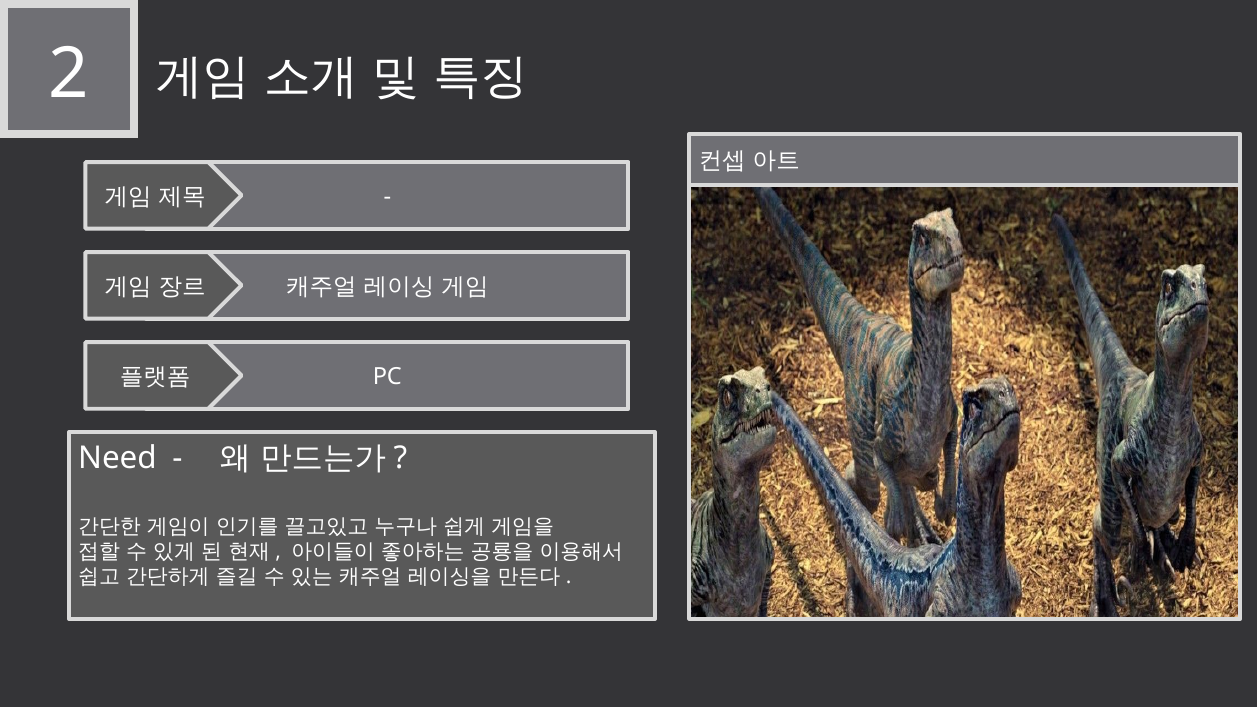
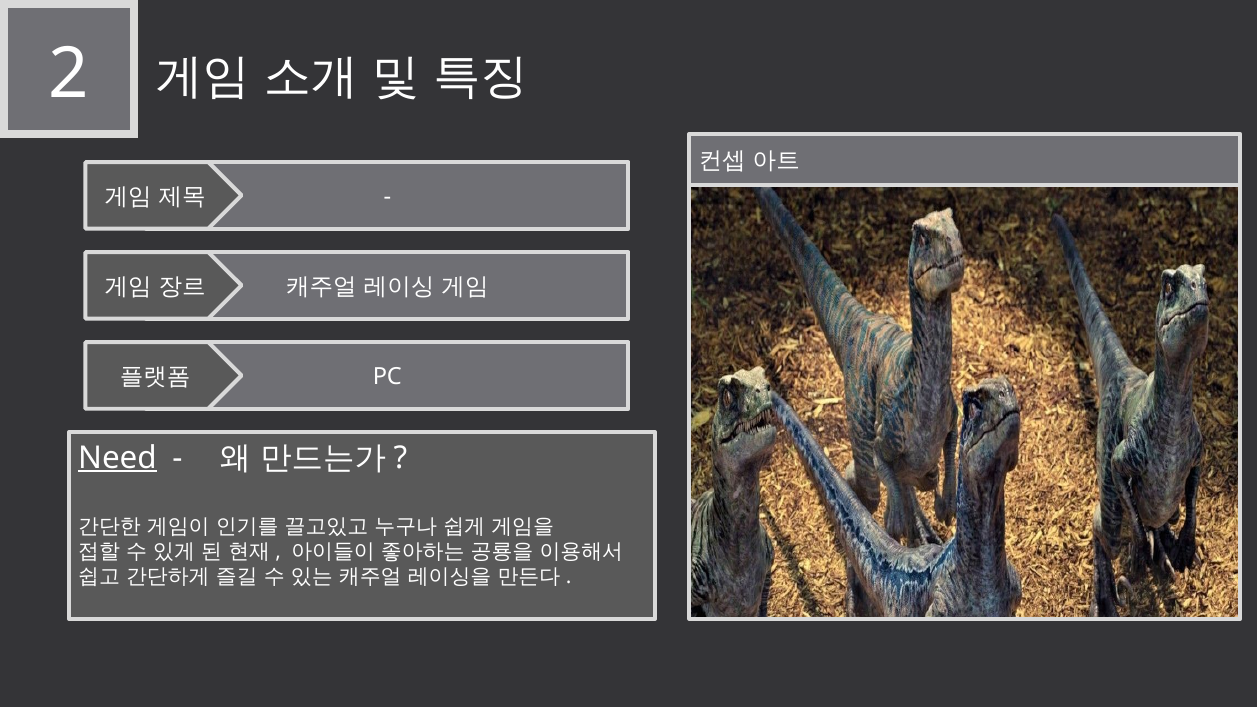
Need underline: none -> present (117, 458)
